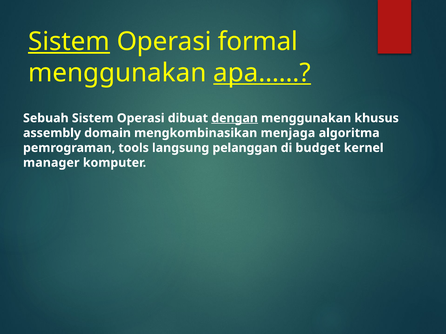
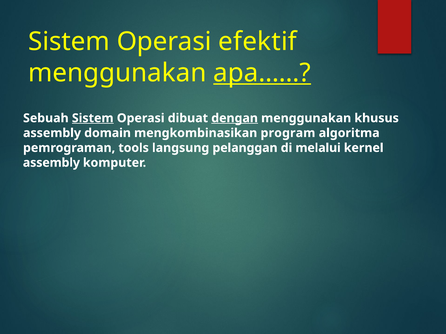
Sistem underline: present -> none (69, 42)
formal: formal -> efektif (258, 42)
Sistem underline: none -> present (93, 118)
menjaga: menjaga -> program (288, 133)
budget: budget -> melalui (318, 148)
manager: manager -> assembly (51, 163)
